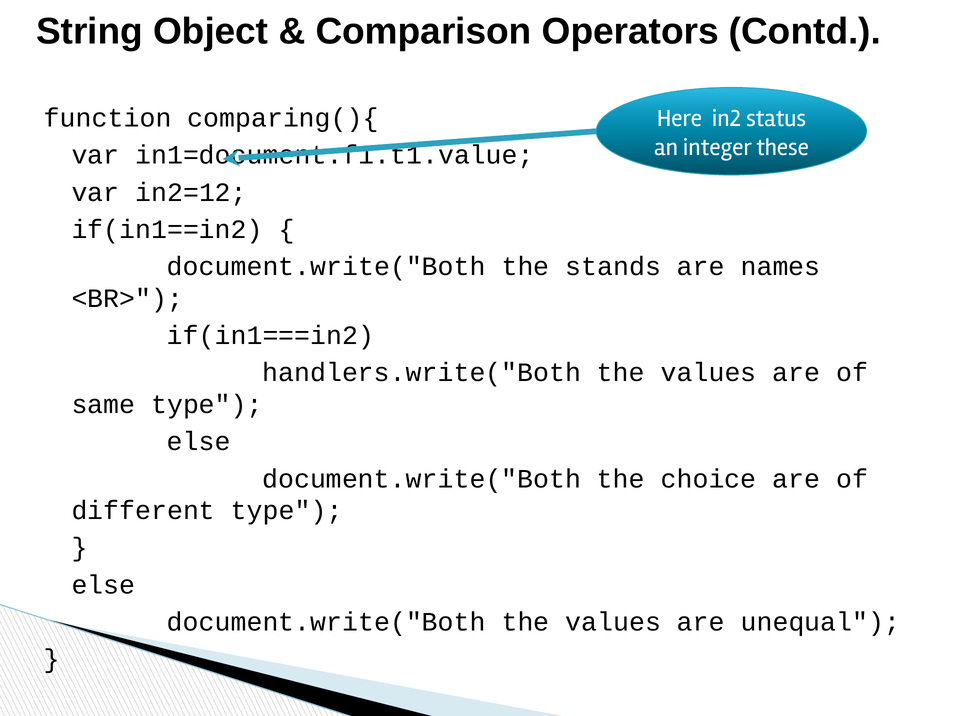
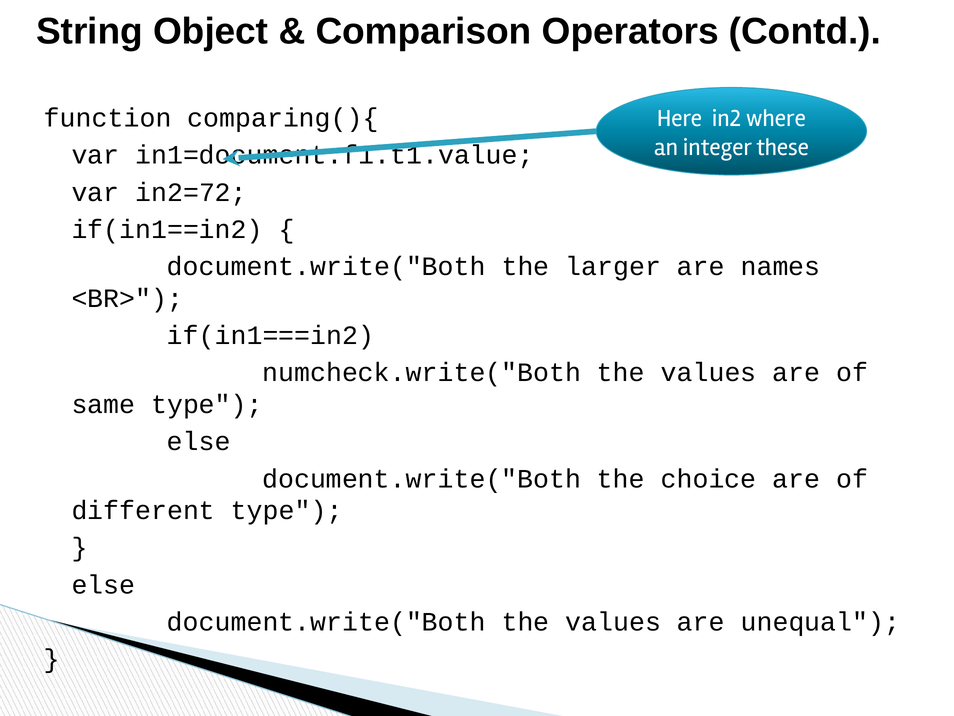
status: status -> where (776, 118)
in2=12: in2=12 -> in2=72 (191, 192)
stands: stands -> larger (613, 266)
handlers.write("Both: handlers.write("Both -> numcheck.write("Both (422, 372)
